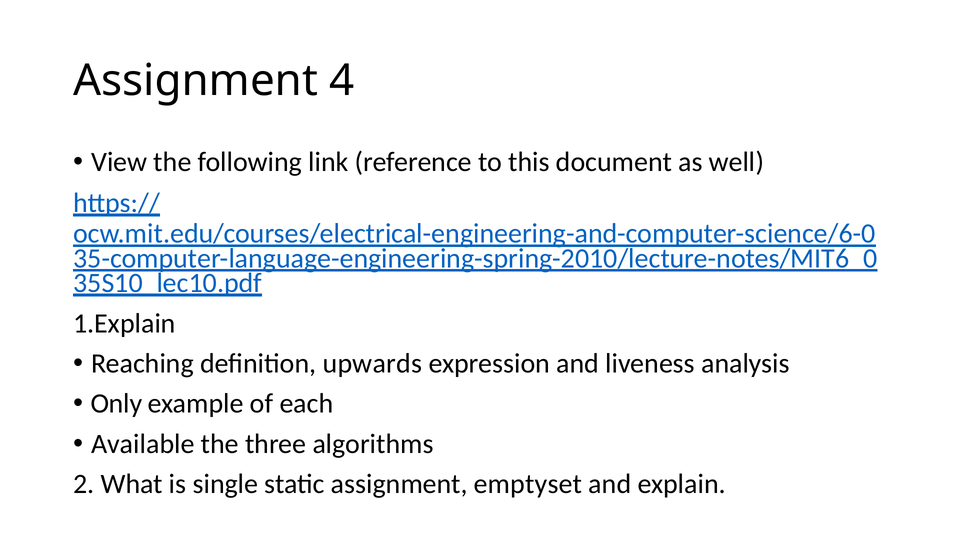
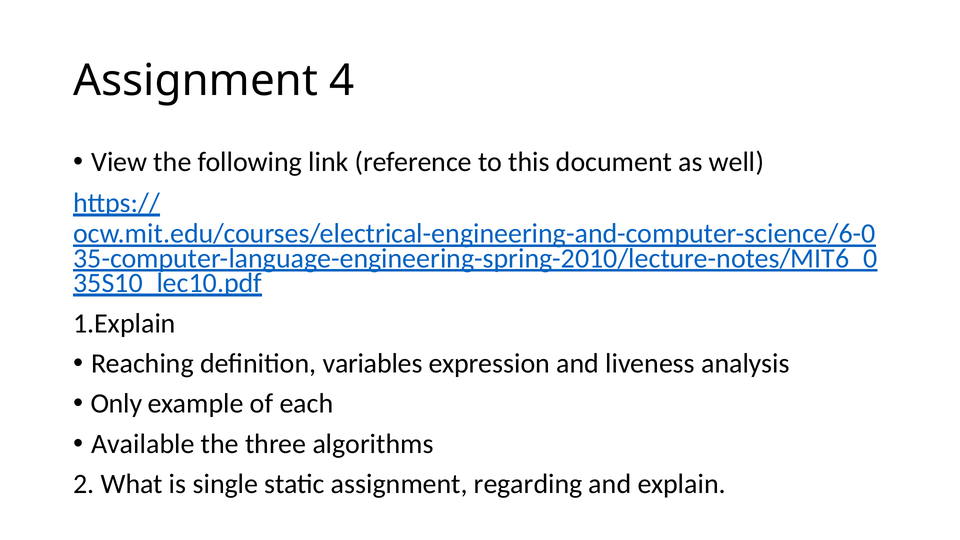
upwards: upwards -> variables (373, 363)
emptyset: emptyset -> regarding (528, 484)
